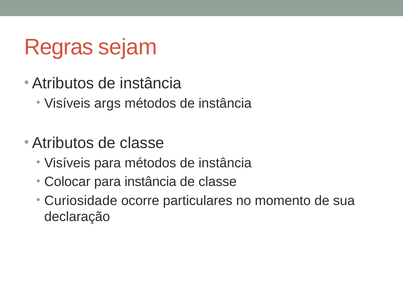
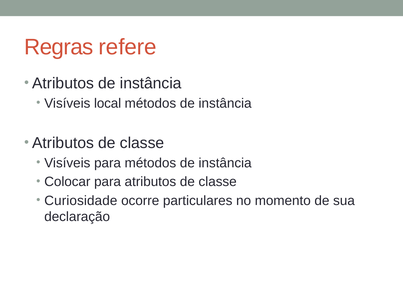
sejam: sejam -> refere (128, 47)
args: args -> local (108, 103)
para instância: instância -> atributos (150, 181)
